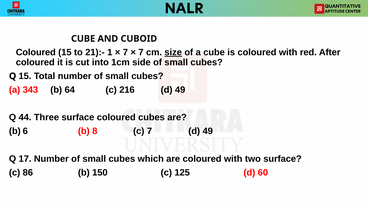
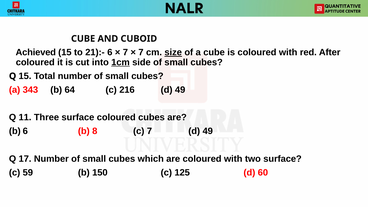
Coloured: Coloured -> Achieved (36, 52)
1: 1 -> 6 (110, 52)
1cm underline: none -> present (121, 62)
44: 44 -> 11 (25, 117)
86: 86 -> 59 (28, 172)
